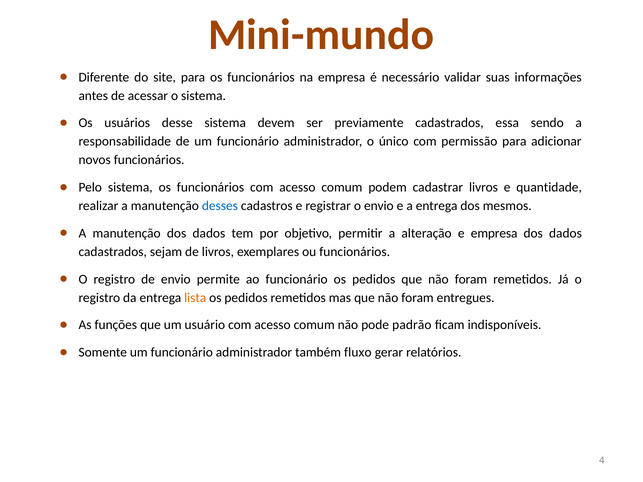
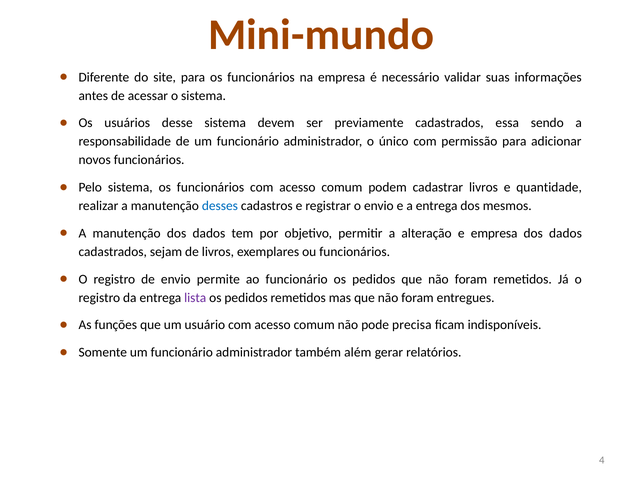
lista colour: orange -> purple (195, 298)
padrão: padrão -> precisa (412, 325)
fluxo: fluxo -> além (358, 353)
